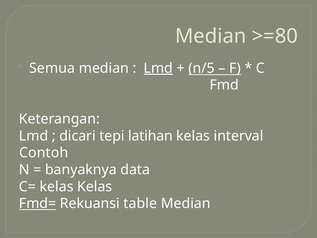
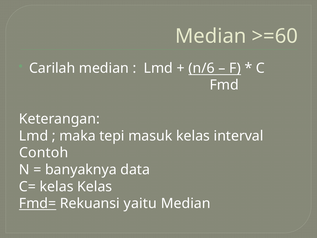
>=80: >=80 -> >=60 (275, 36)
Semua: Semua -> Carilah (52, 68)
Lmd underline: present -> none (158, 68)
n/5: n/5 -> n/6 (202, 68)
dicari: dicari -> maka (77, 136)
latihan: latihan -> masuk (150, 136)
table: table -> yaitu (140, 203)
